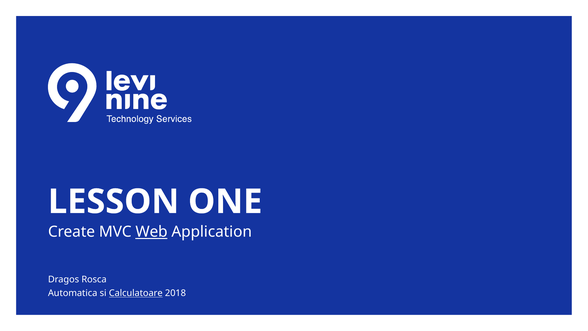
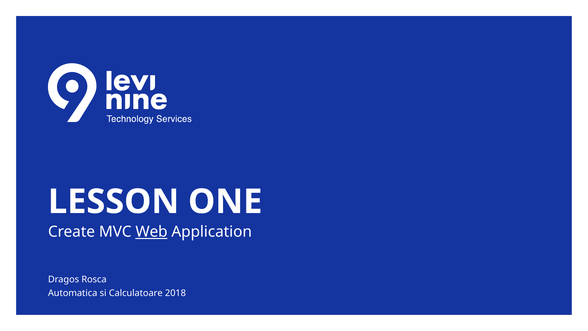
Calculatoare underline: present -> none (136, 293)
